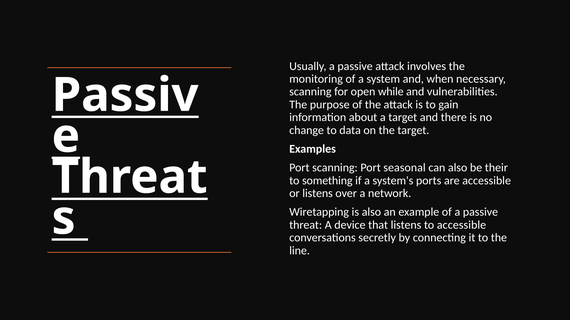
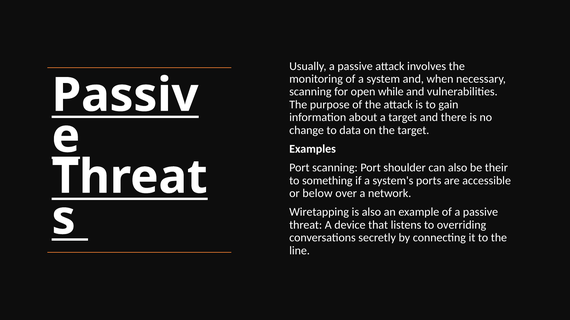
seasonal: seasonal -> shoulder (405, 168)
or listens: listens -> below (317, 194)
to accessible: accessible -> overriding (462, 225)
